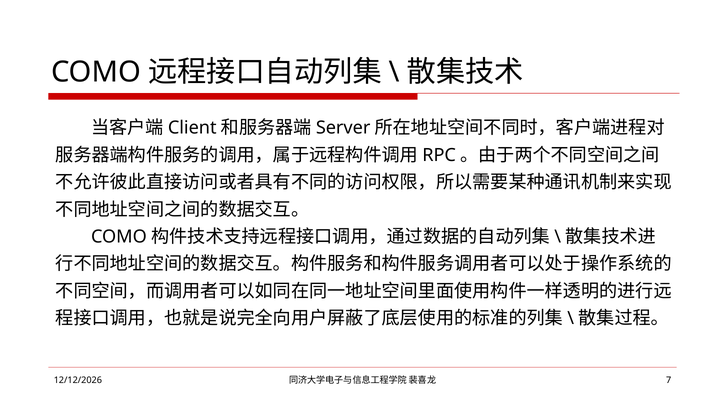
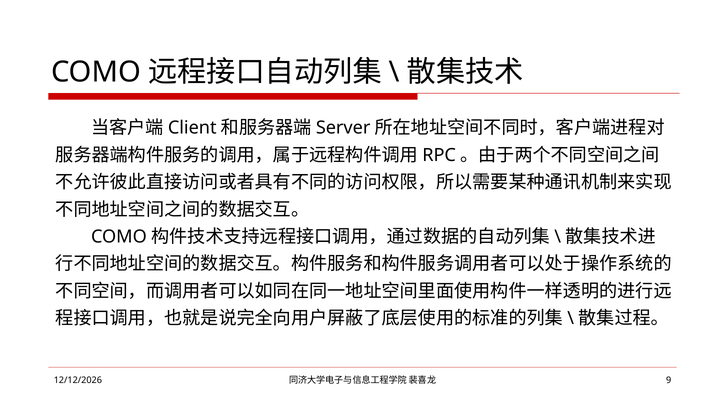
7: 7 -> 9 (669, 380)
